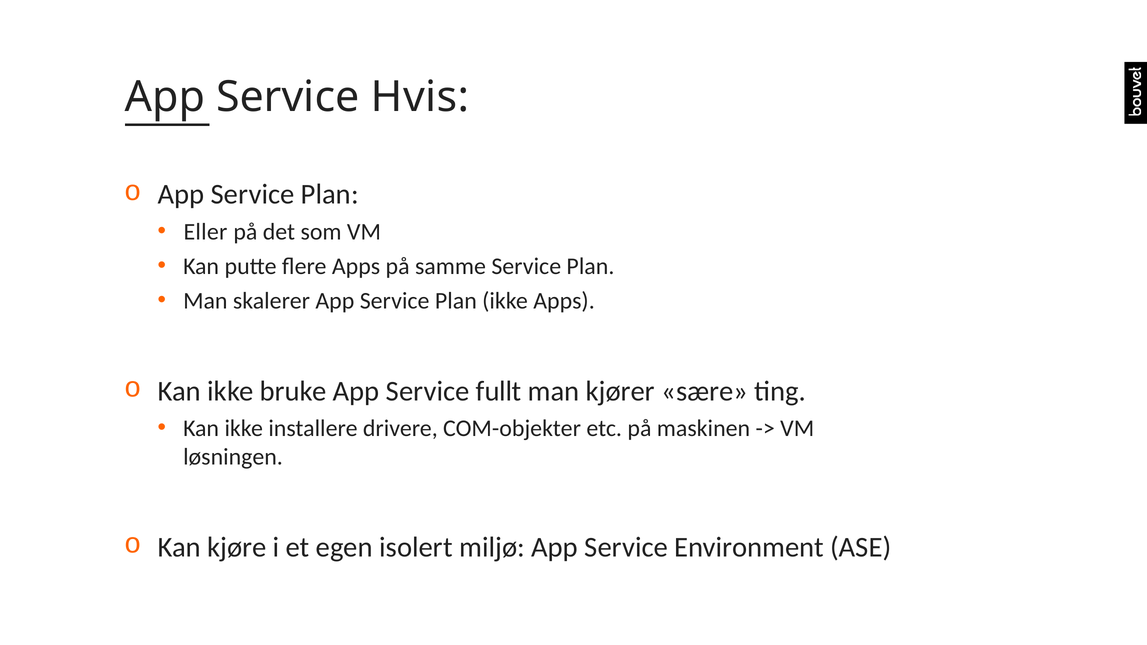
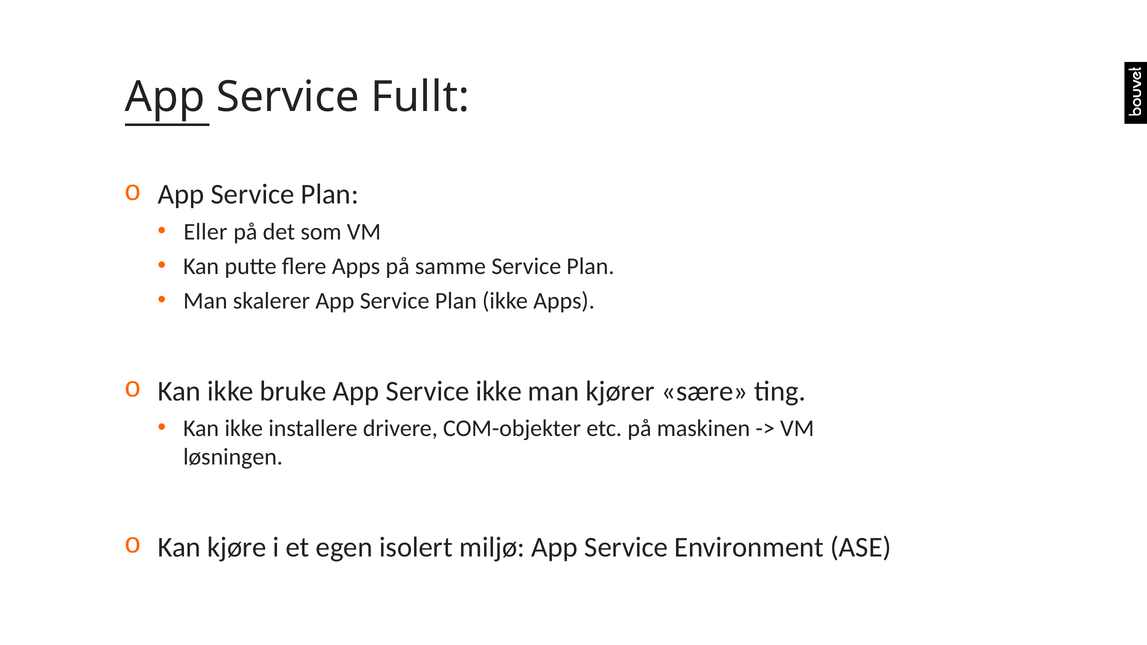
Hvis: Hvis -> Fullt (420, 97)
Service fullt: fullt -> ikke (499, 391)
